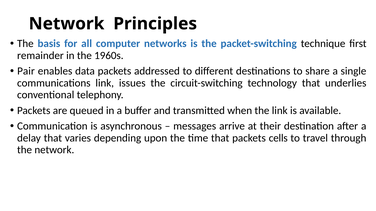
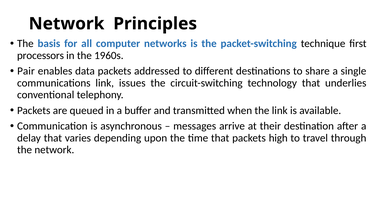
remainder: remainder -> processors (40, 56)
cells: cells -> high (278, 138)
